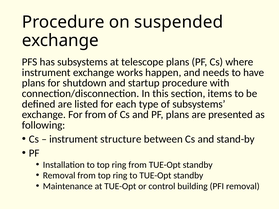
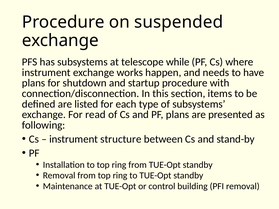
telescope plans: plans -> while (178, 62)
For from: from -> read (95, 115)
